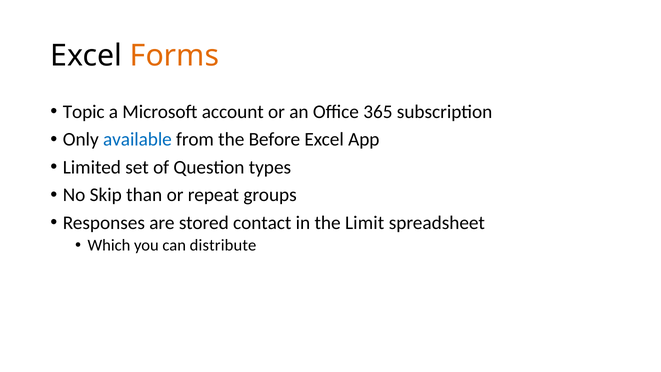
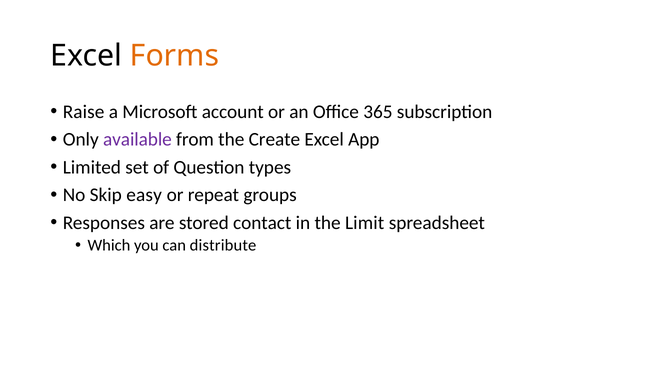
Topic: Topic -> Raise (84, 112)
available colour: blue -> purple (137, 139)
Before: Before -> Create (274, 139)
than: than -> easy (144, 195)
